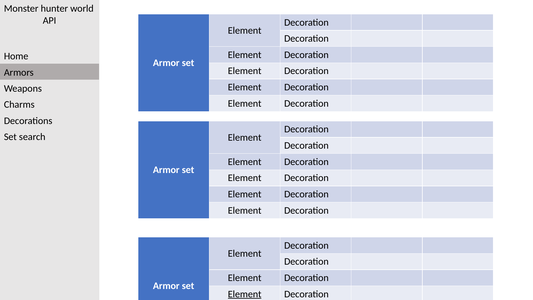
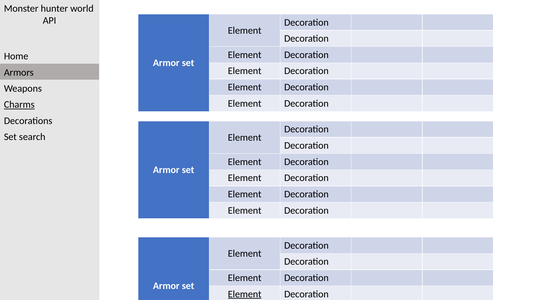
Charms underline: none -> present (19, 105)
